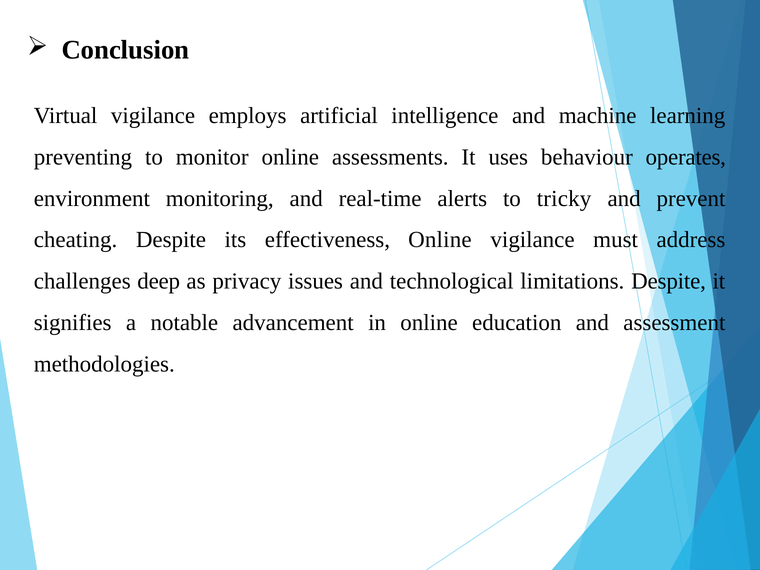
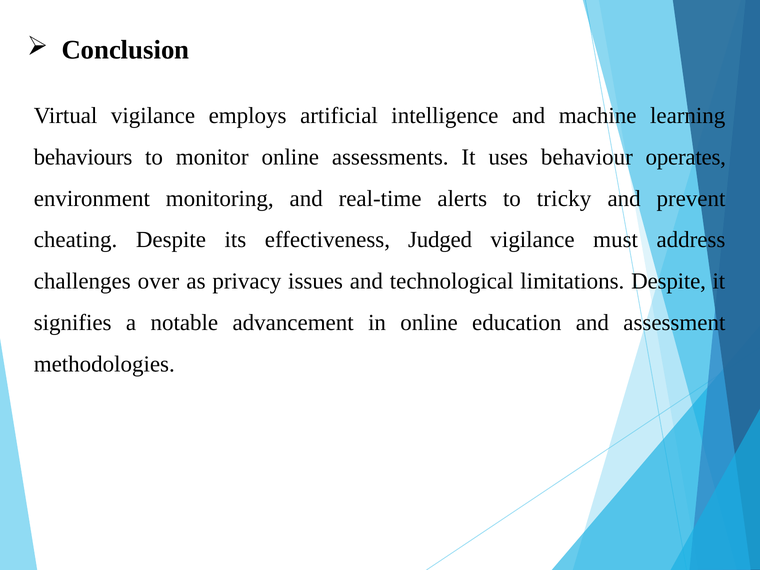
preventing: preventing -> behaviours (83, 157)
effectiveness Online: Online -> Judged (440, 240)
deep: deep -> over (158, 281)
